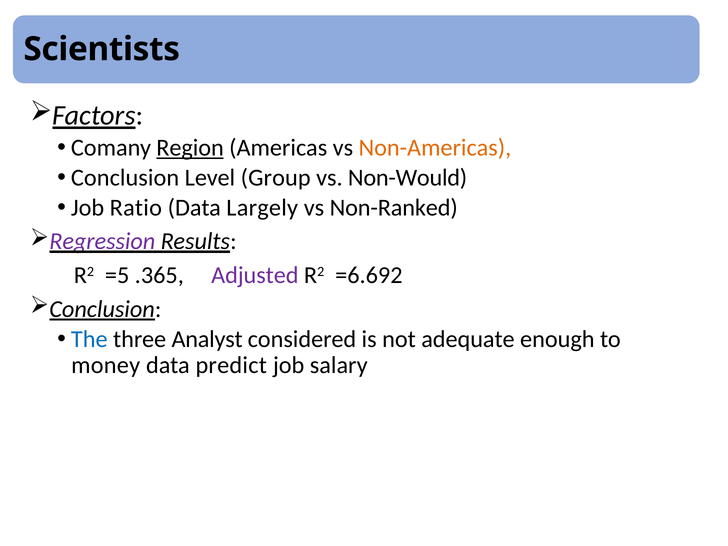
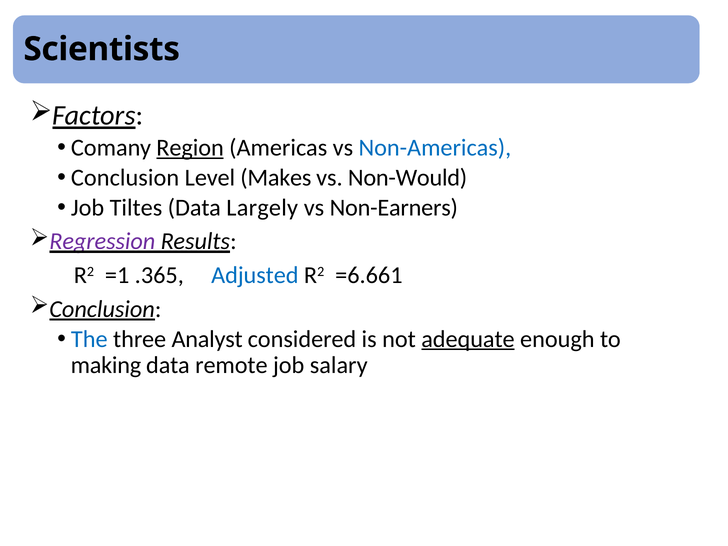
Non-Americas colour: orange -> blue (435, 148)
Group: Group -> Makes (276, 178)
Ratio: Ratio -> Tiltes (136, 208)
Non-Ranked: Non-Ranked -> Non-Earners (394, 208)
=5: =5 -> =1 (117, 275)
Adjusted colour: purple -> blue (255, 275)
=6.692: =6.692 -> =6.661 (369, 275)
adequate underline: none -> present (468, 339)
money: money -> making (106, 365)
predict: predict -> remote (231, 365)
